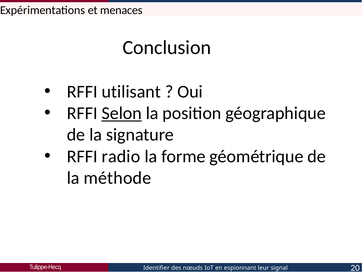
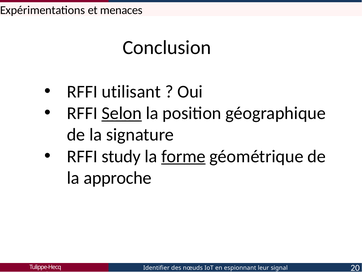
RFFI radio: radio -> study (121, 156)
forme underline: none -> present (183, 156)
méthode: méthode -> approche (118, 178)
